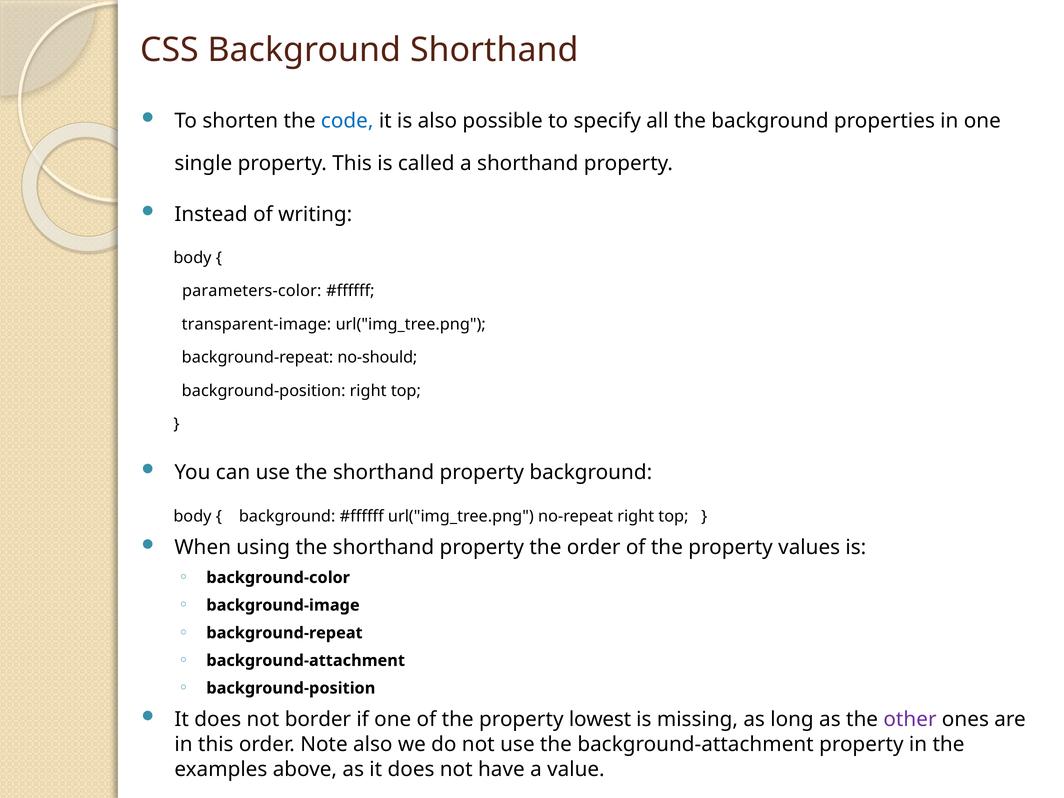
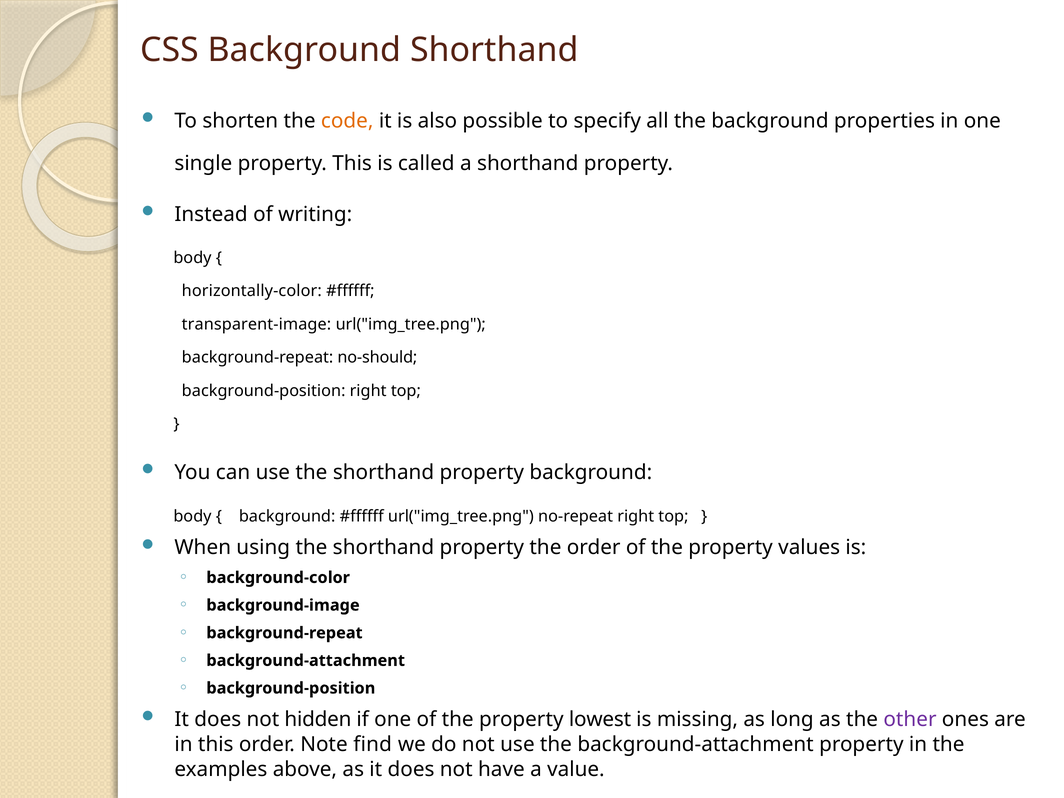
code colour: blue -> orange (347, 121)
parameters-color: parameters-color -> horizontally-color (252, 291)
border: border -> hidden (318, 720)
Note also: also -> find (373, 744)
